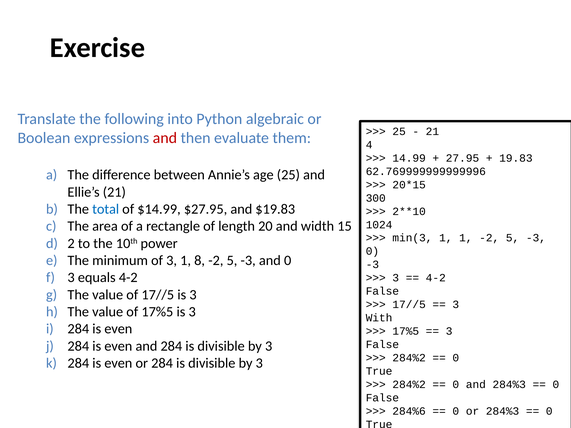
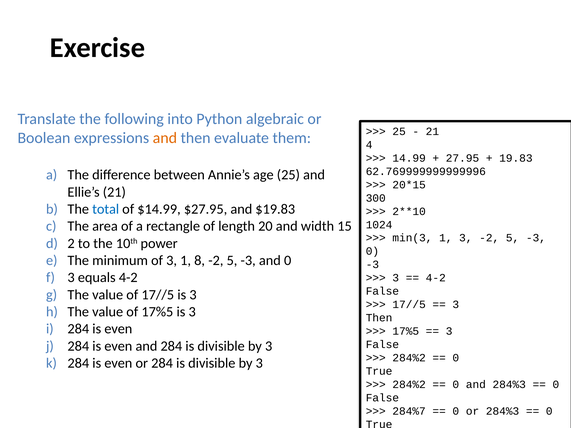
and colour: red -> orange (165, 138)
1 1: 1 -> 3 (466, 238)
With: With -> Then (379, 318)
284%6: 284%6 -> 284%7 (409, 411)
